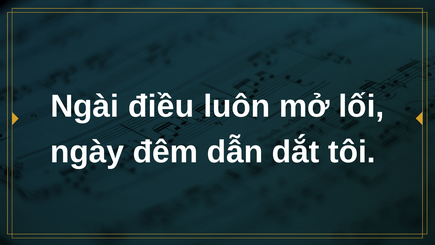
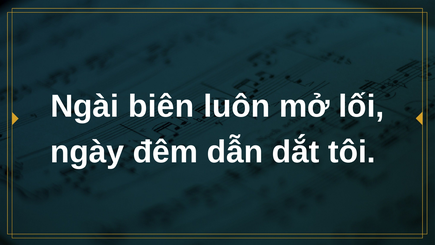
điều: điều -> biên (161, 106)
